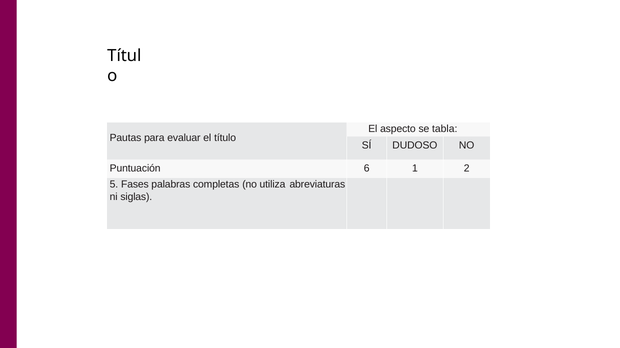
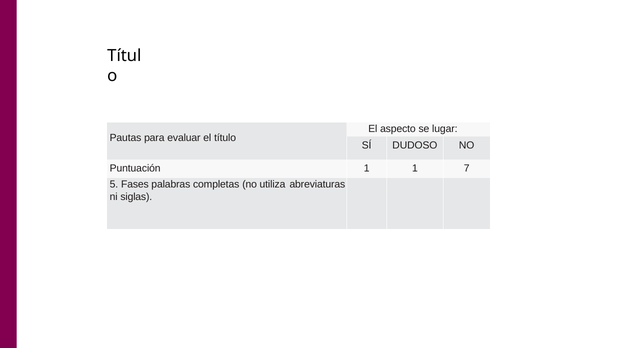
tabla: tabla -> lugar (445, 129)
Puntuación 6: 6 -> 1 (367, 169)
2: 2 -> 7 (467, 169)
